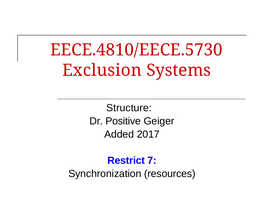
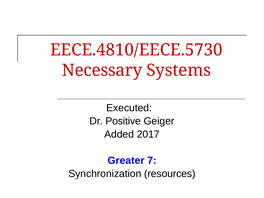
Exclusion: Exclusion -> Necessary (102, 70)
Structure: Structure -> Executed (129, 108)
Restrict: Restrict -> Greater (126, 160)
